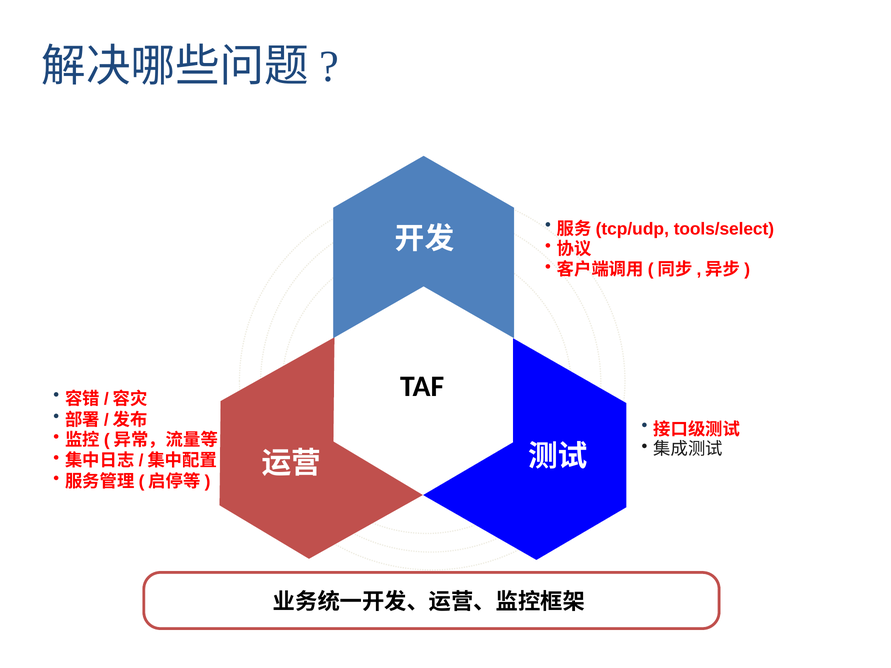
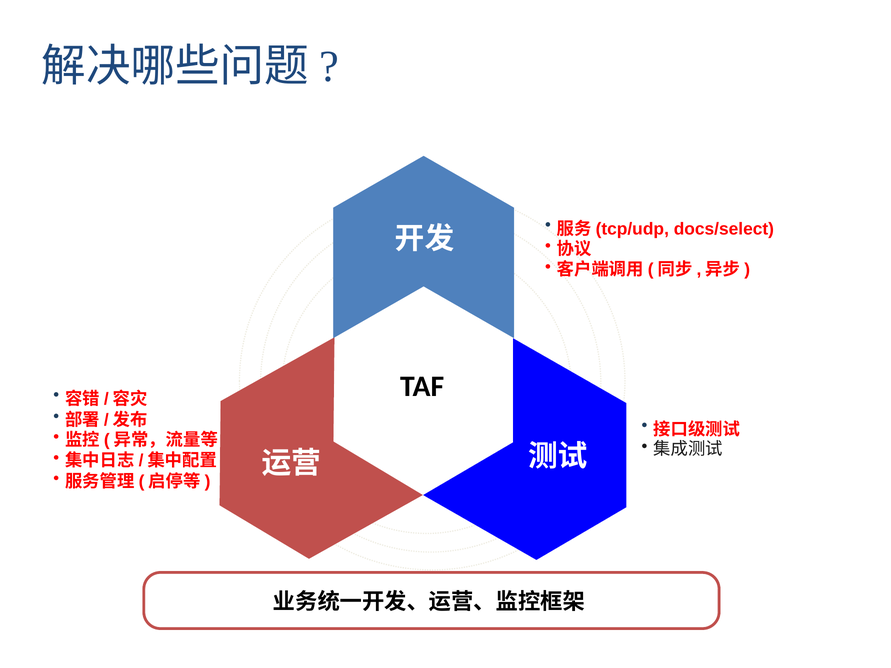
tools/select: tools/select -> docs/select (724, 229)
